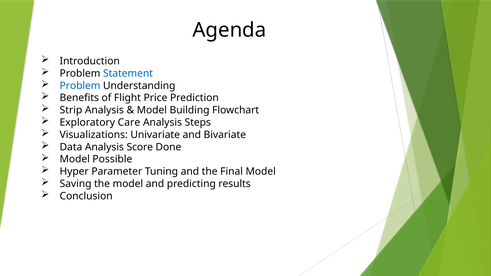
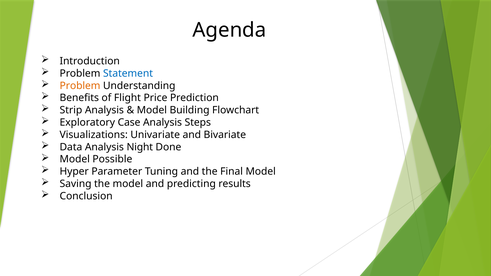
Problem colour: blue -> orange (80, 86)
Care: Care -> Case (129, 123)
Score: Score -> Night (140, 147)
